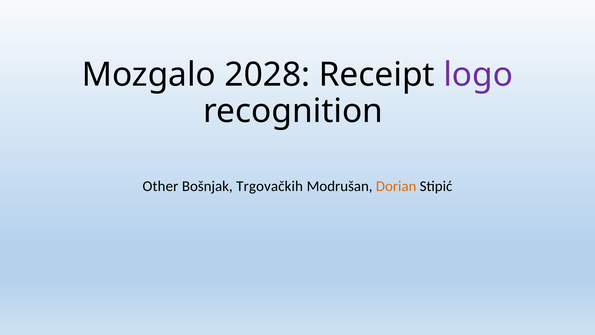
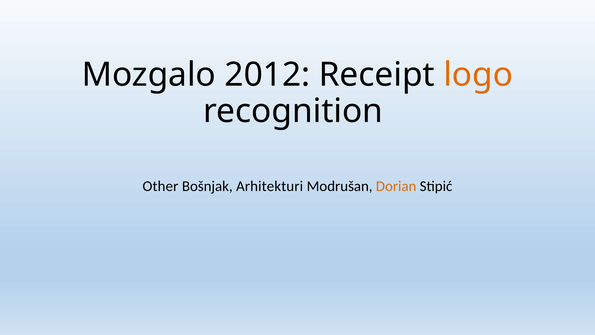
2028: 2028 -> 2012 (267, 75)
logo colour: purple -> orange (478, 75)
Trgovačkih: Trgovačkih -> Arhitekturi (270, 186)
